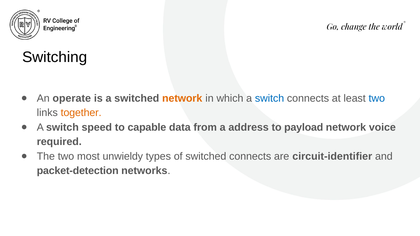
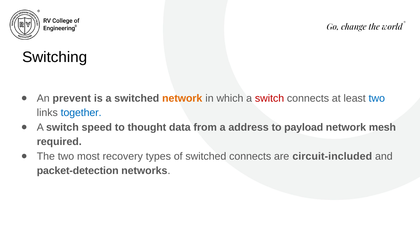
operate: operate -> prevent (72, 98)
switch colour: blue -> red (270, 98)
together colour: orange -> blue (81, 113)
capable: capable -> thought (147, 127)
voice: voice -> mesh (382, 127)
unwieldy: unwieldy -> recovery (123, 156)
circuit-identifier: circuit-identifier -> circuit-included (332, 156)
